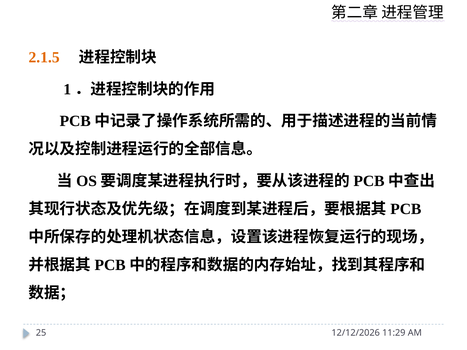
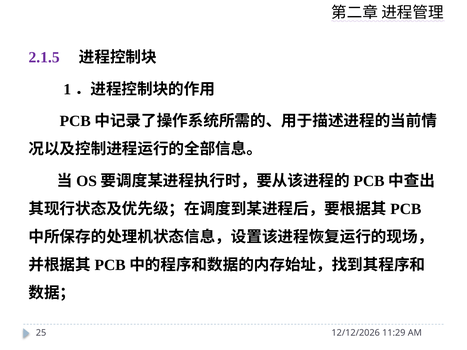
2.1.5 colour: orange -> purple (44, 57)
